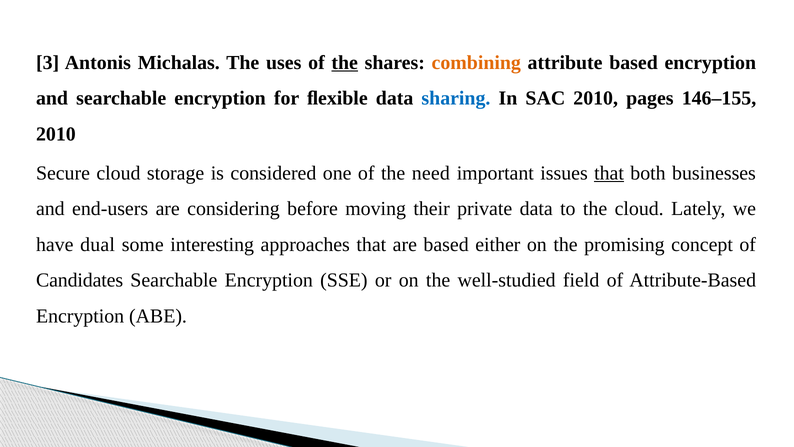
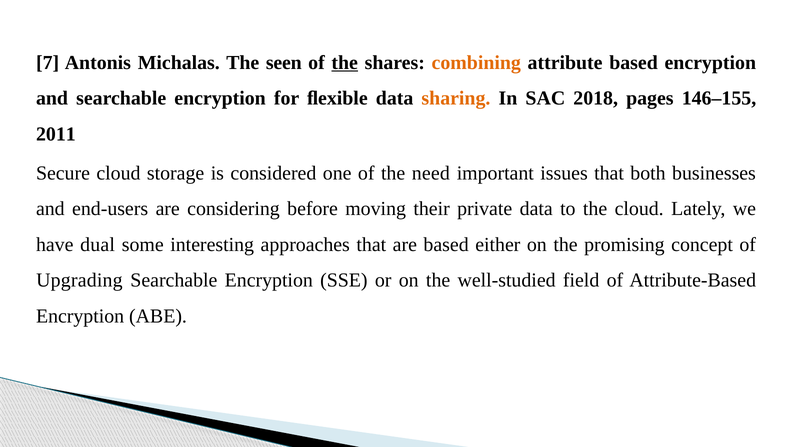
3: 3 -> 7 (48, 62)
uses: uses -> seen (284, 62)
sharing colour: blue -> orange (456, 98)
SAC 2010: 2010 -> 2018 (596, 98)
2010: 2010 -> 2011 (56, 134)
that underline: present -> none (609, 173)
Candidates: Candidates -> Upgrading (79, 280)
